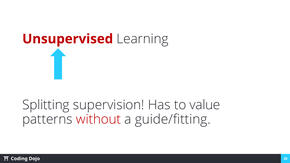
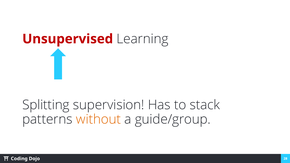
value: value -> stack (205, 105)
without colour: red -> orange (98, 119)
guide/fitting: guide/fitting -> guide/group (173, 119)
